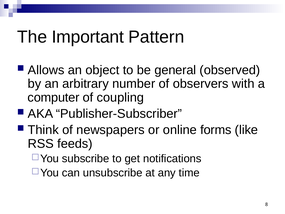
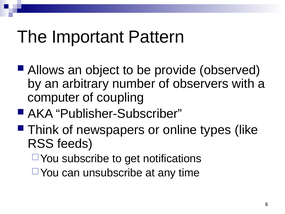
general: general -> provide (175, 70)
forms: forms -> types (216, 130)
